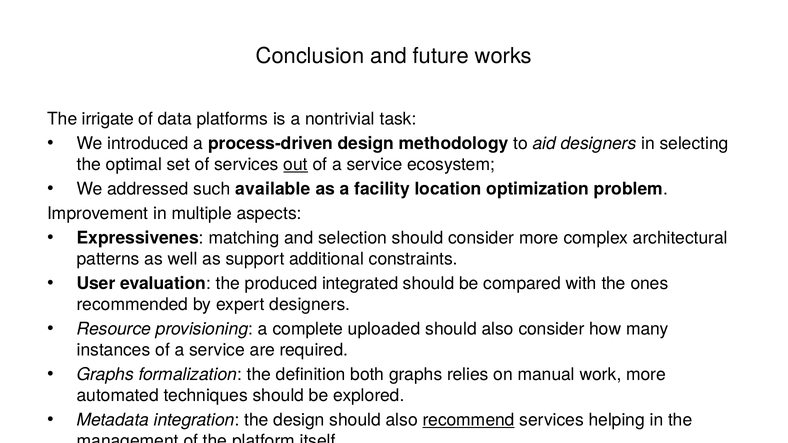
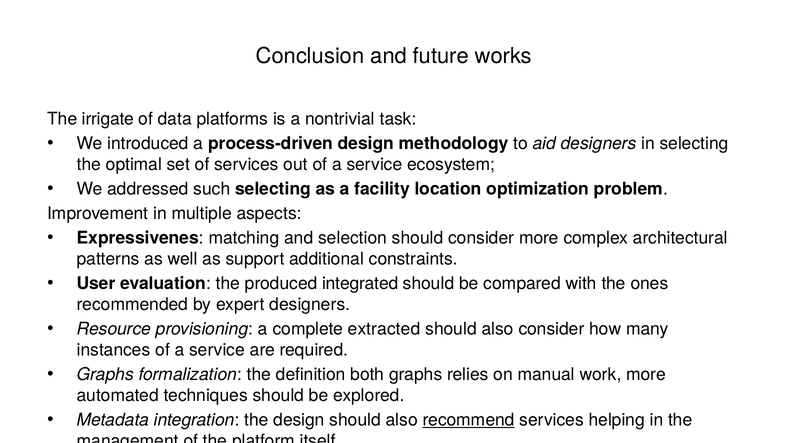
out underline: present -> none (296, 165)
such available: available -> selecting (273, 189)
uploaded: uploaded -> extracted (384, 329)
